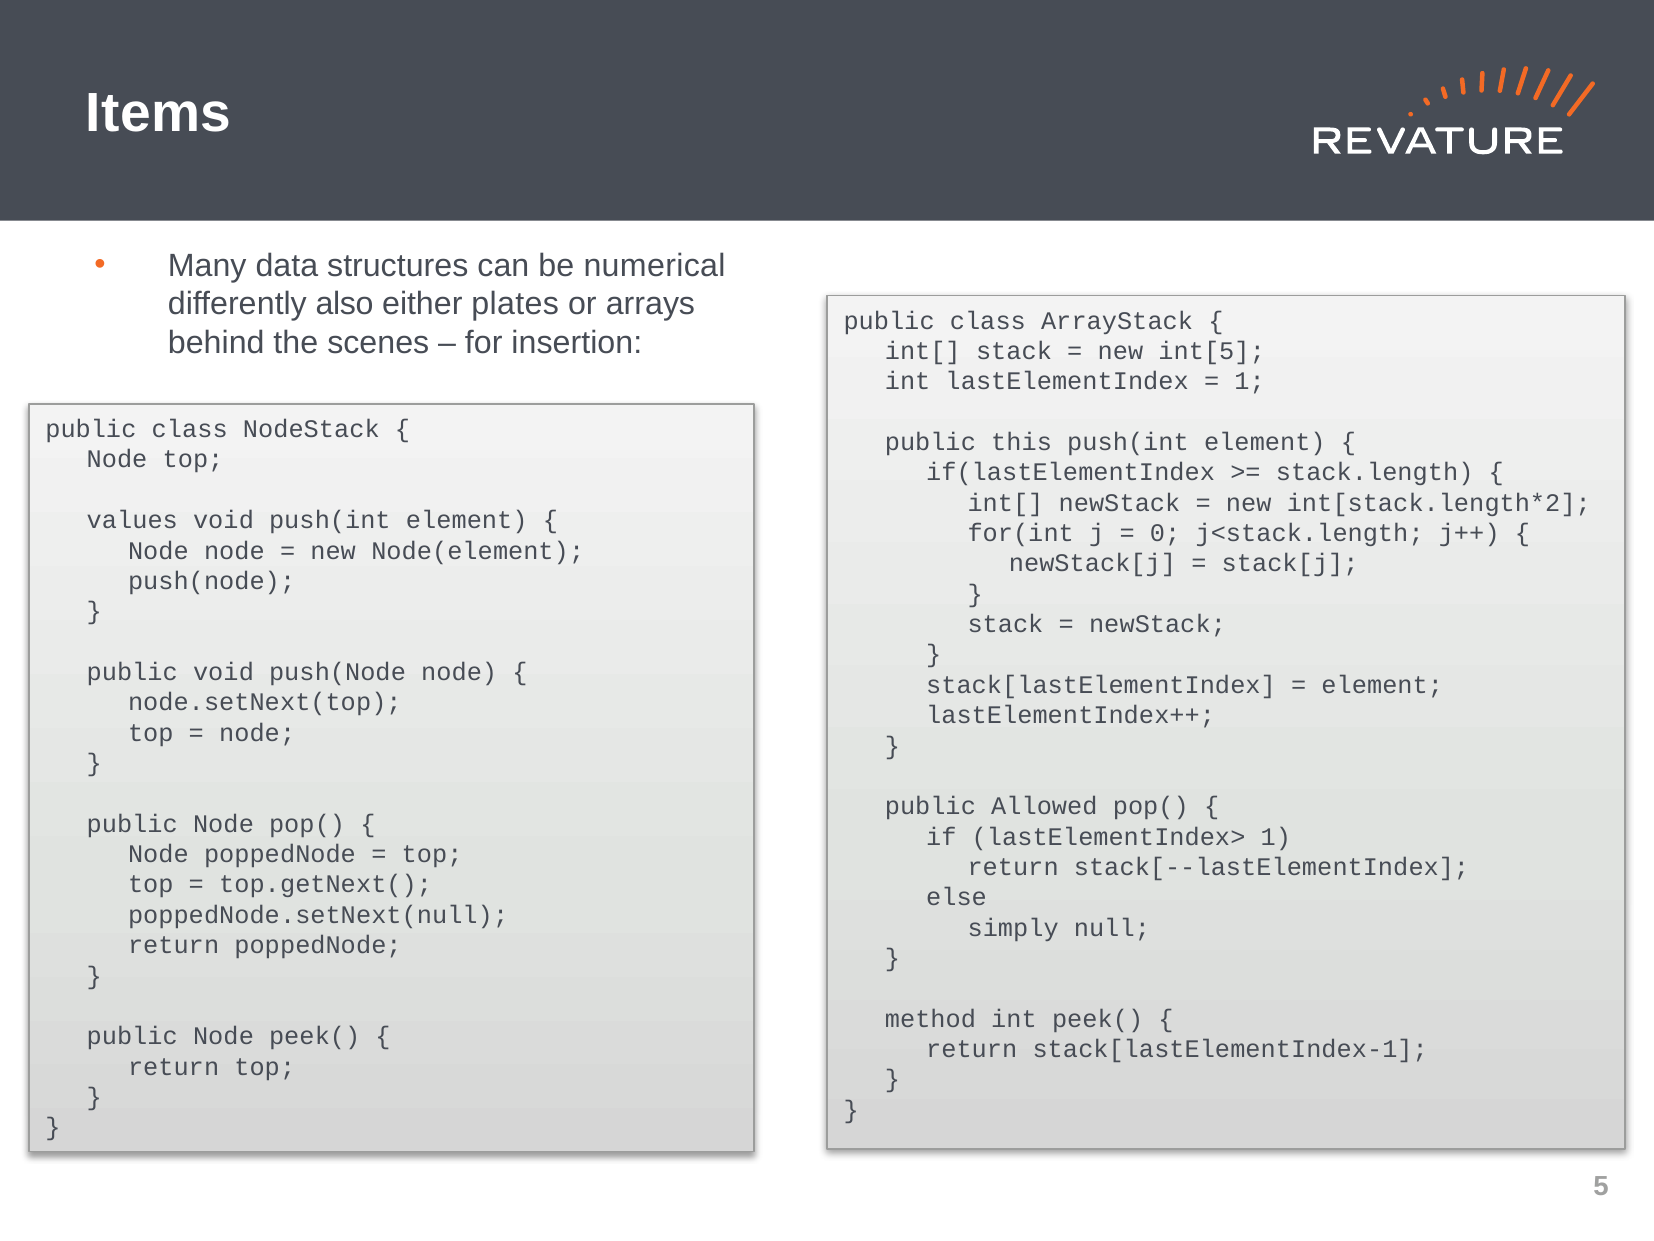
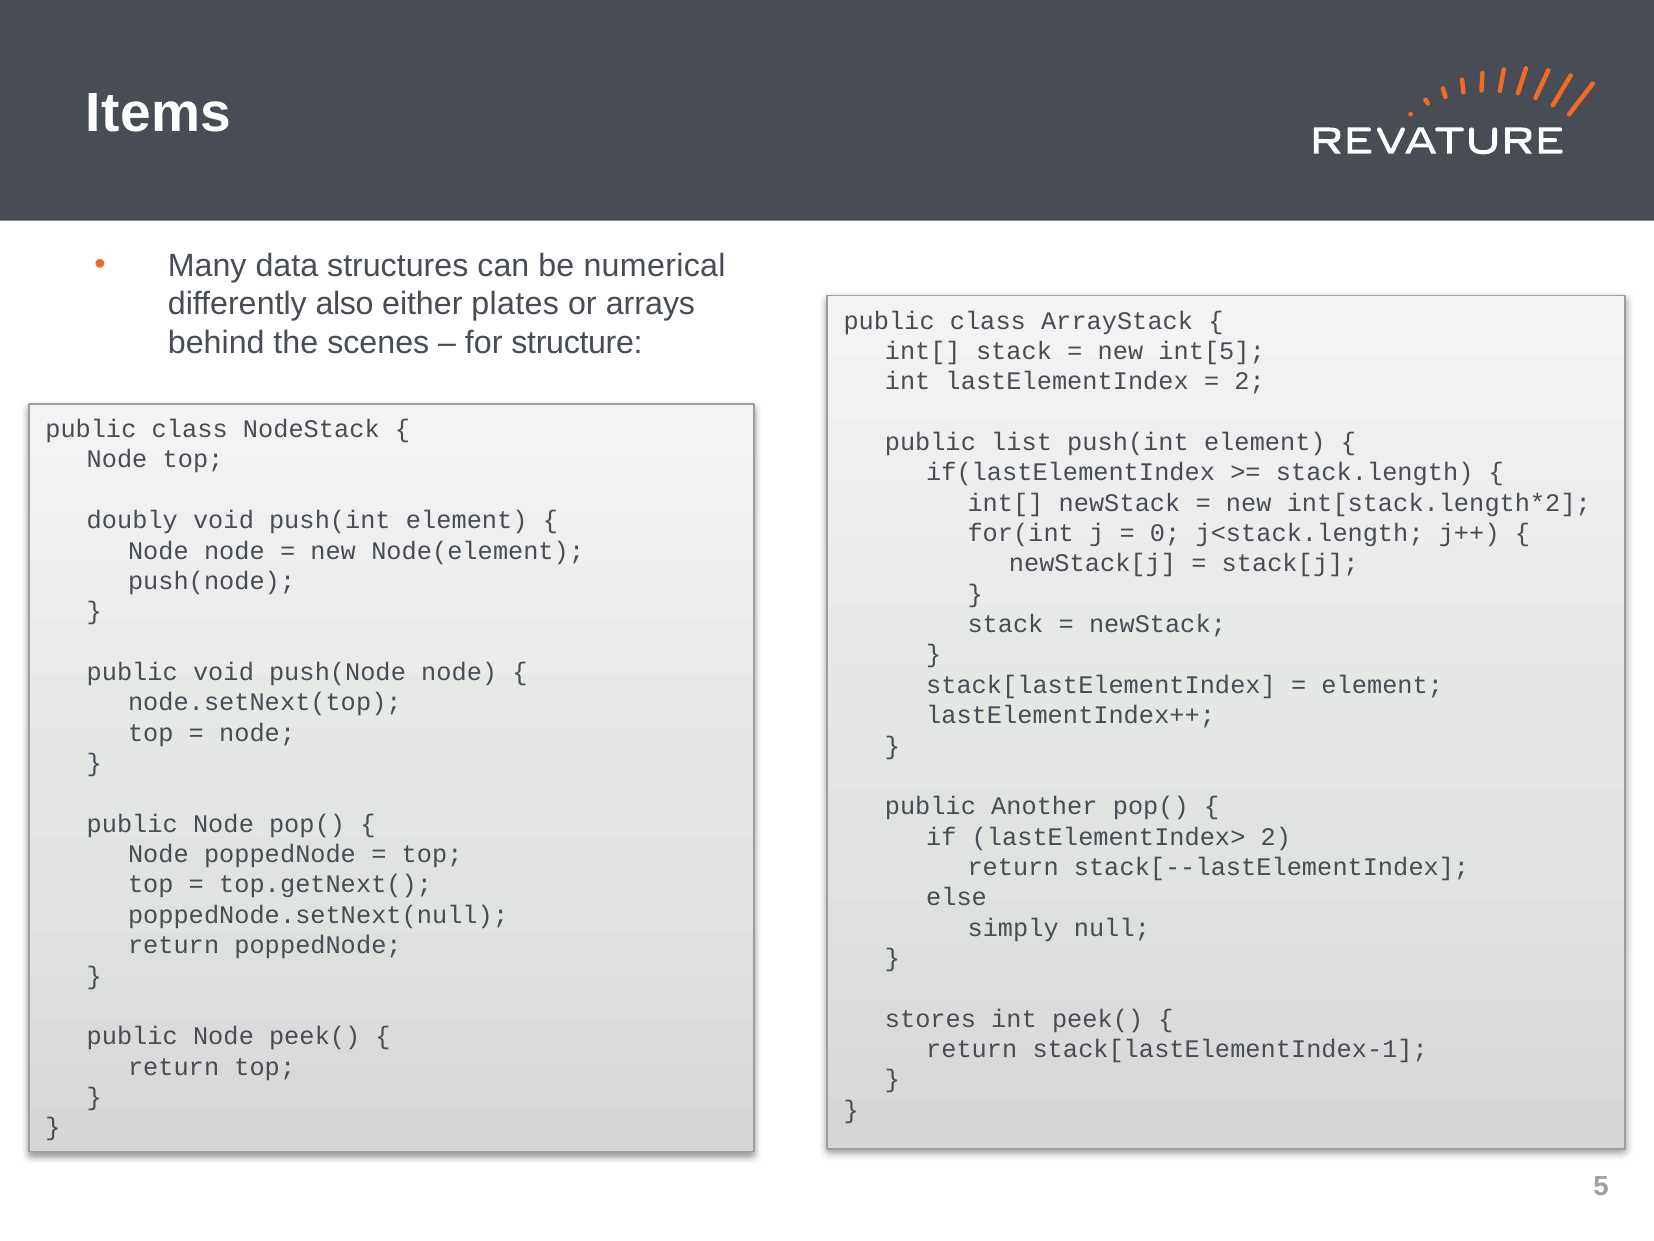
insertion: insertion -> structure (577, 343)
1: 1 -> 2 (1250, 381)
this: this -> list (1022, 442)
values: values -> doubly (132, 520)
Allowed: Allowed -> Another (1044, 806)
lastElementIndex> 1: 1 -> 2 (1276, 836)
method: method -> stores (930, 1019)
